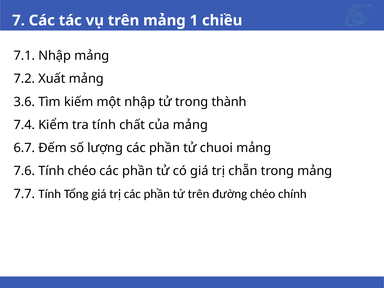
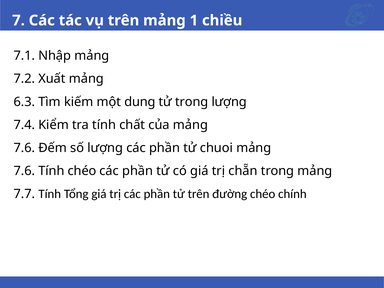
3.6: 3.6 -> 6.3 (24, 102)
một nhập: nhập -> dung (140, 102)
trong thành: thành -> lượng (229, 102)
6.7: 6.7 -> 7.6 (24, 148)
